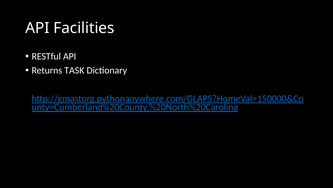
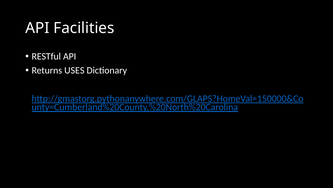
TASK: TASK -> USES (74, 70)
